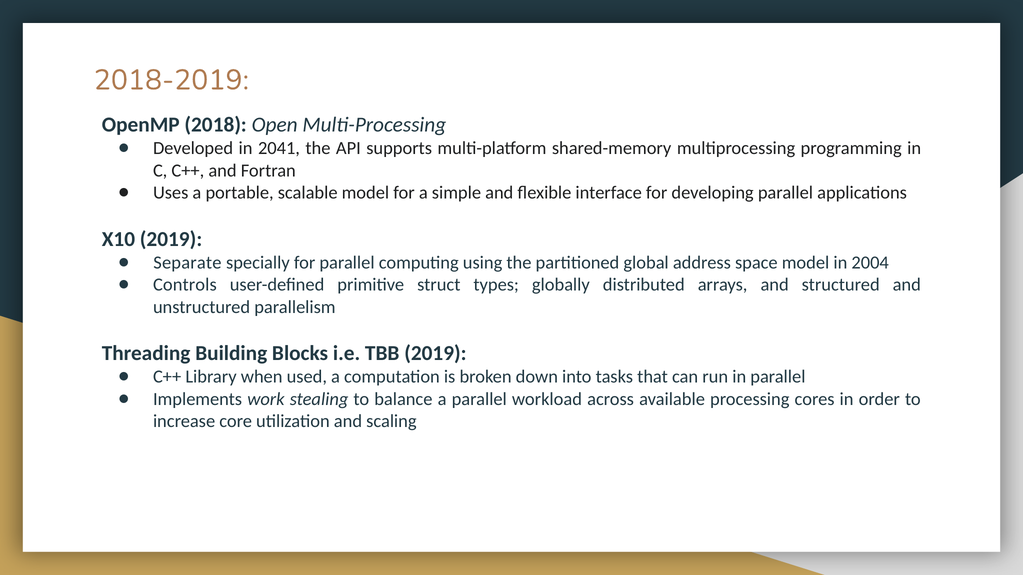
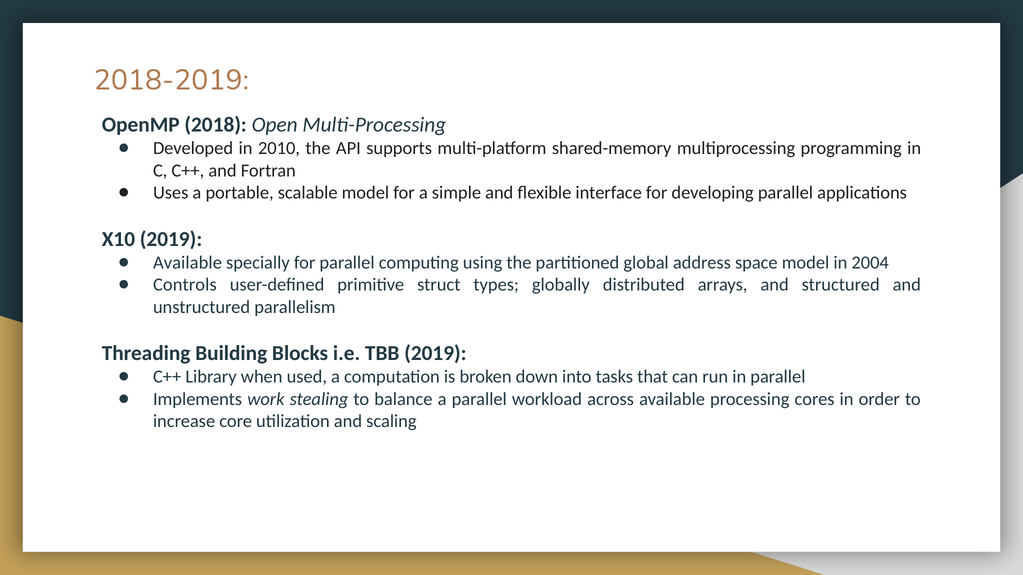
2041: 2041 -> 2010 (279, 149)
Separate: Separate -> Available (187, 263)
